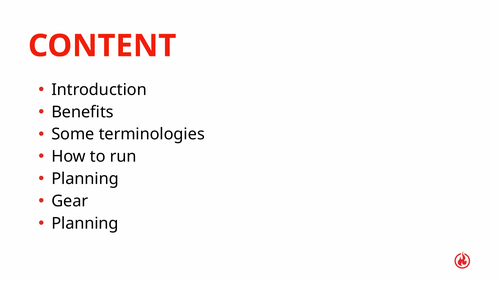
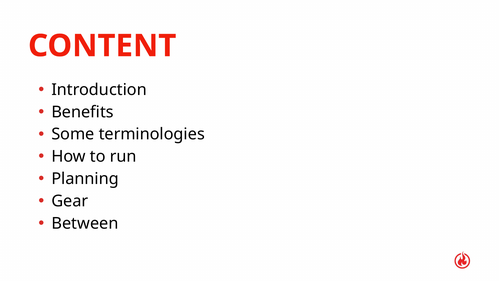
Planning: Planning -> Between (85, 223)
